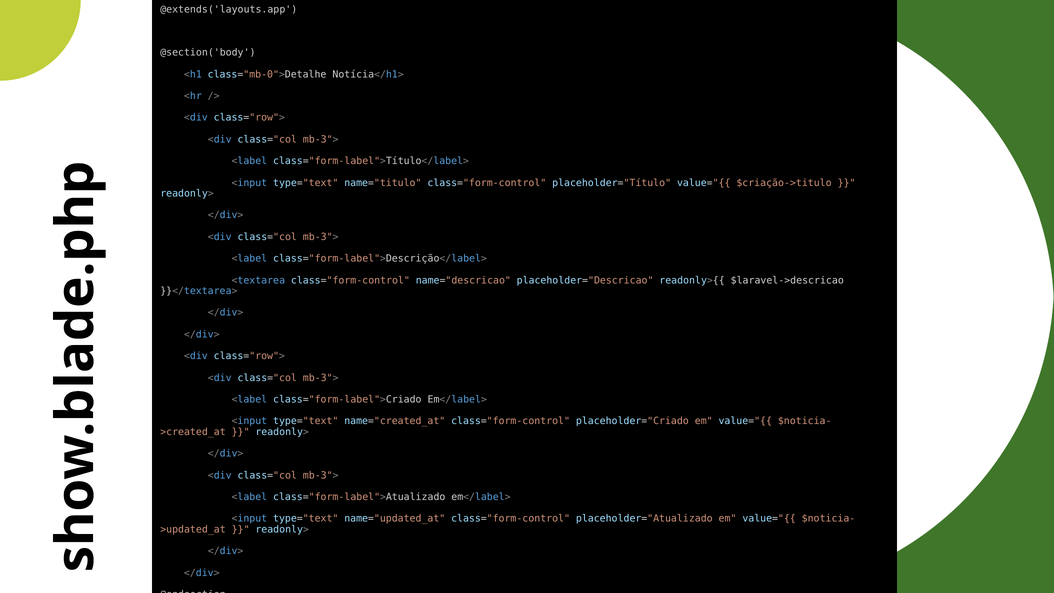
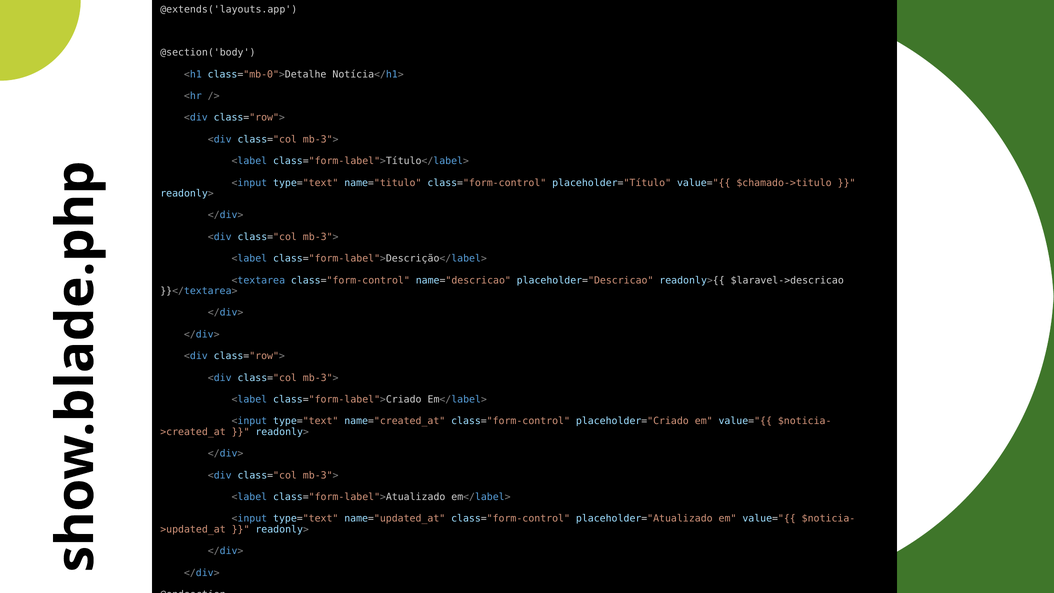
$criação->titulo: $criação->titulo -> $chamado->titulo (784, 183)
